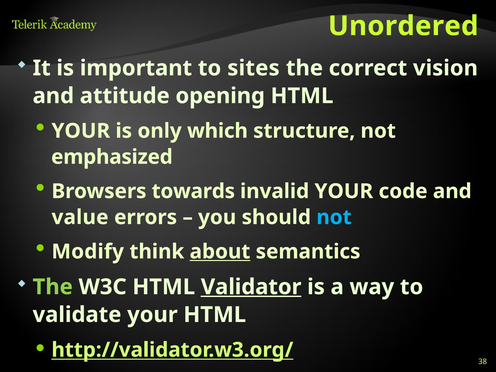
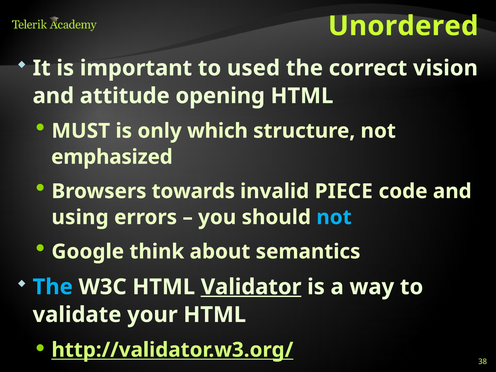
sites: sites -> used (253, 68)
YOUR: YOUR -> MUST (81, 131)
invalid YOUR: YOUR -> PIECE (344, 191)
value: value -> using (80, 217)
Modify: Modify -> Google (88, 252)
about underline: present -> none (220, 252)
The colour: light green -> light blue (53, 287)
